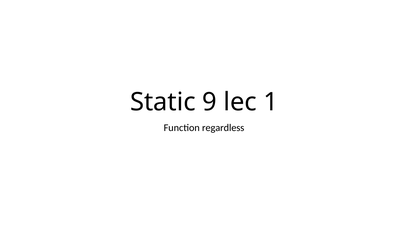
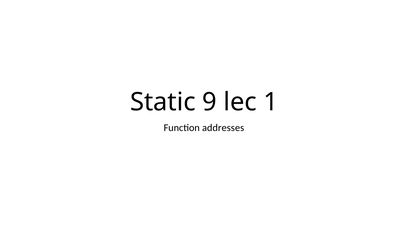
regardless: regardless -> addresses (223, 128)
